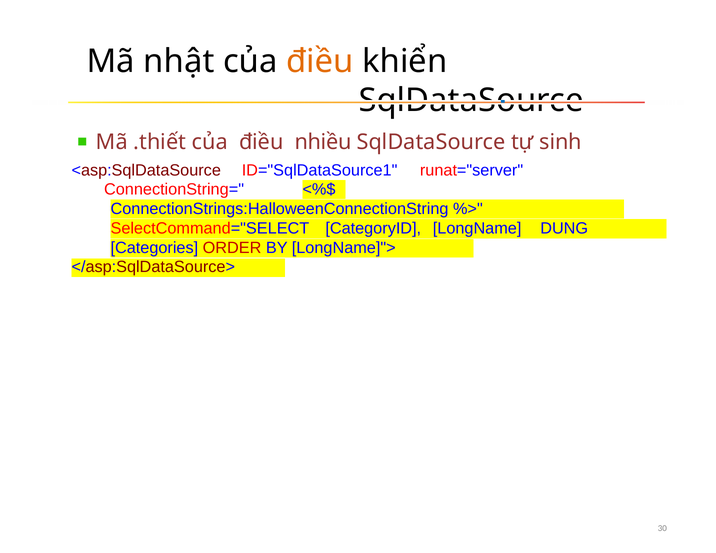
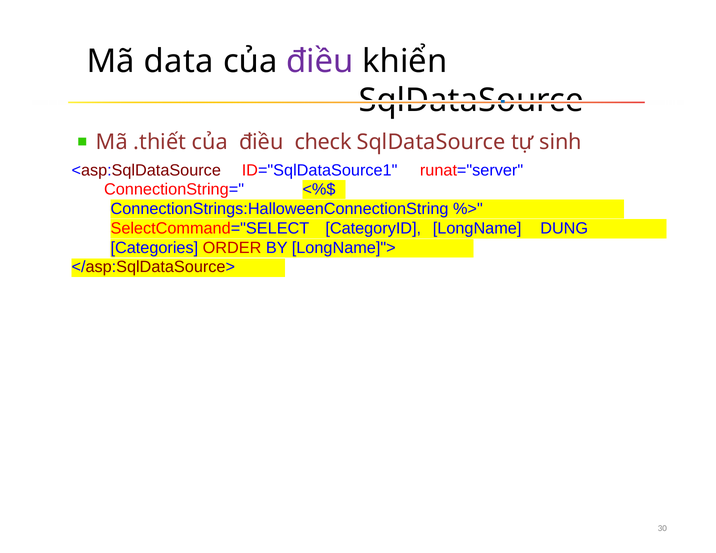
nhật: nhật -> data (179, 61)
điều colour: orange -> purple (320, 61)
nhiều: nhiều -> check (323, 142)
